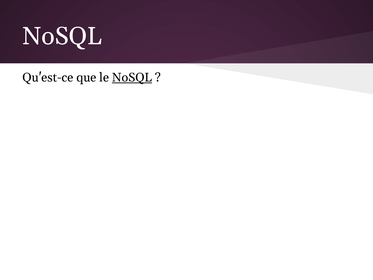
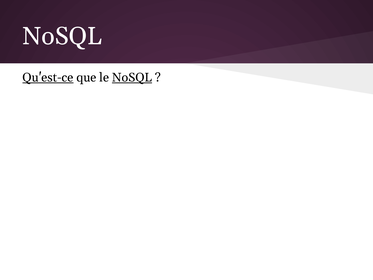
Qu'est-ce underline: none -> present (48, 77)
